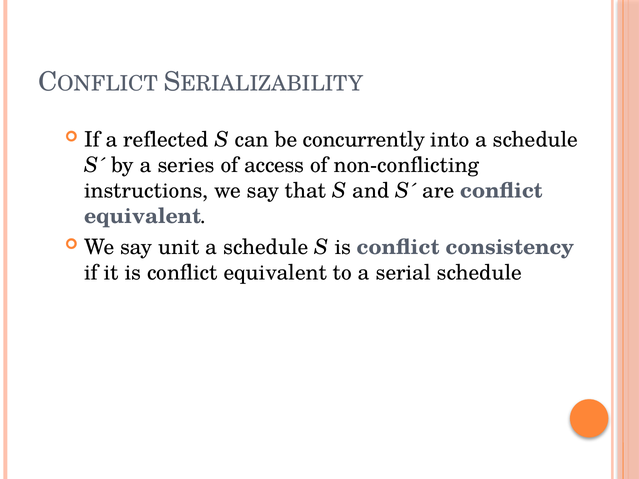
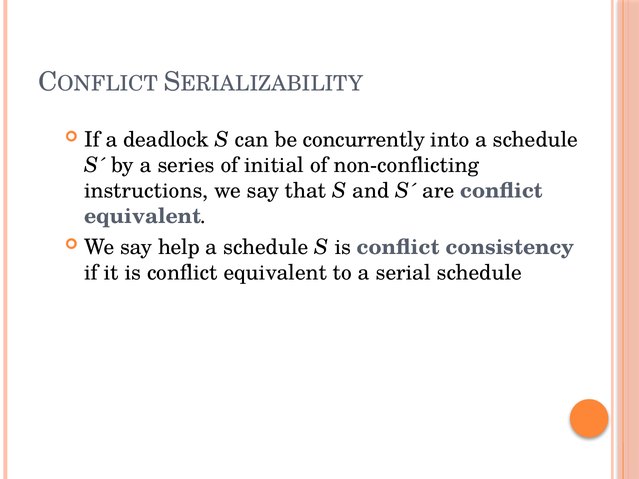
reflected: reflected -> deadlock (166, 140)
access: access -> initial (274, 165)
unit: unit -> help (179, 247)
